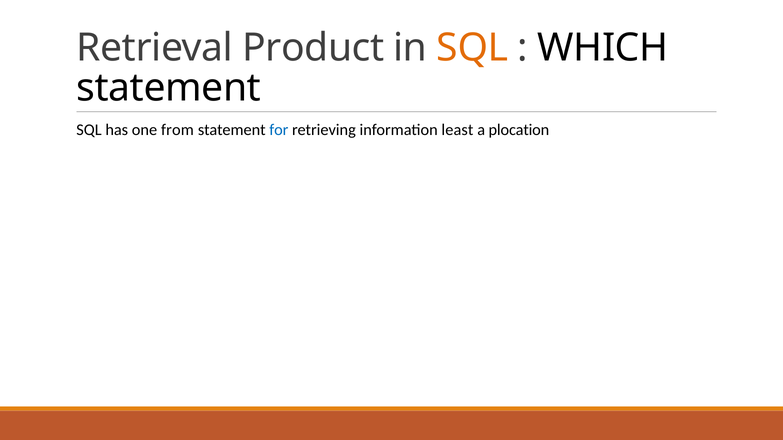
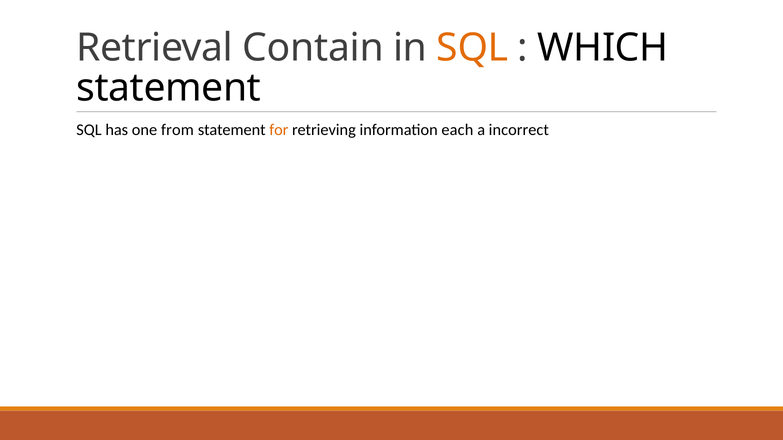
Product: Product -> Contain (313, 48)
for colour: blue -> orange (279, 130)
least: least -> each (457, 130)
plocation: plocation -> incorrect (519, 130)
